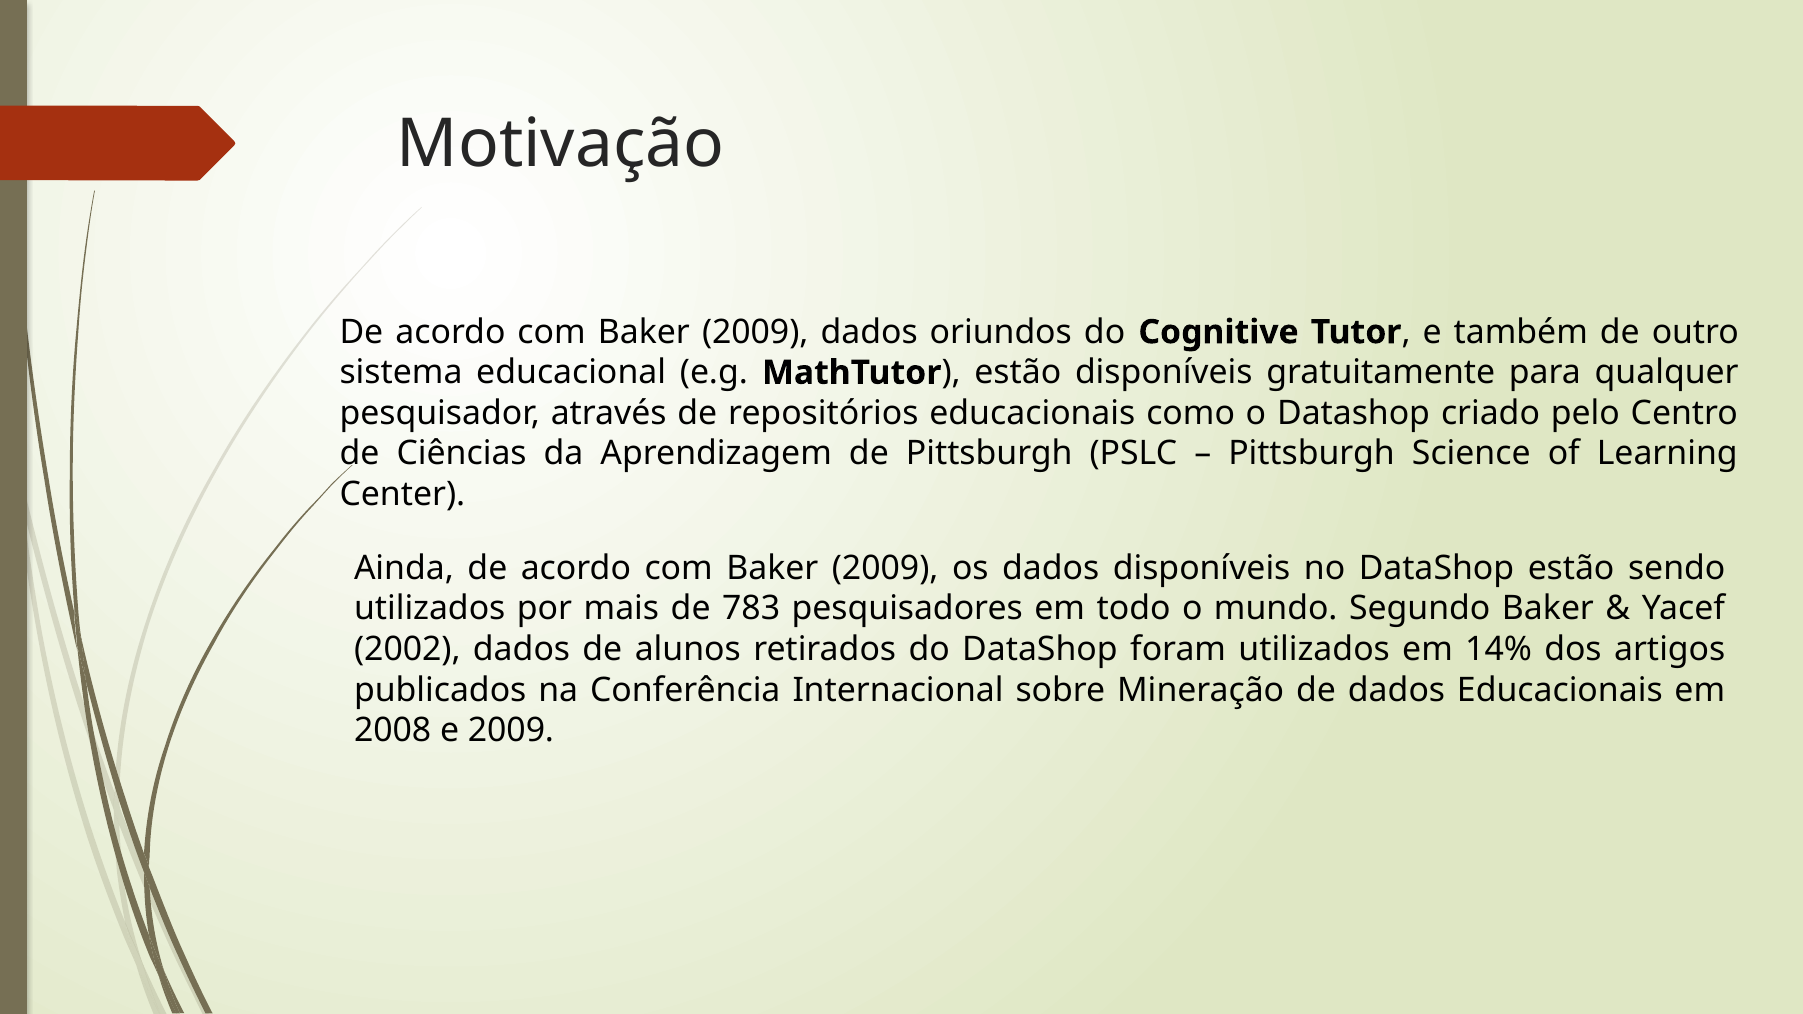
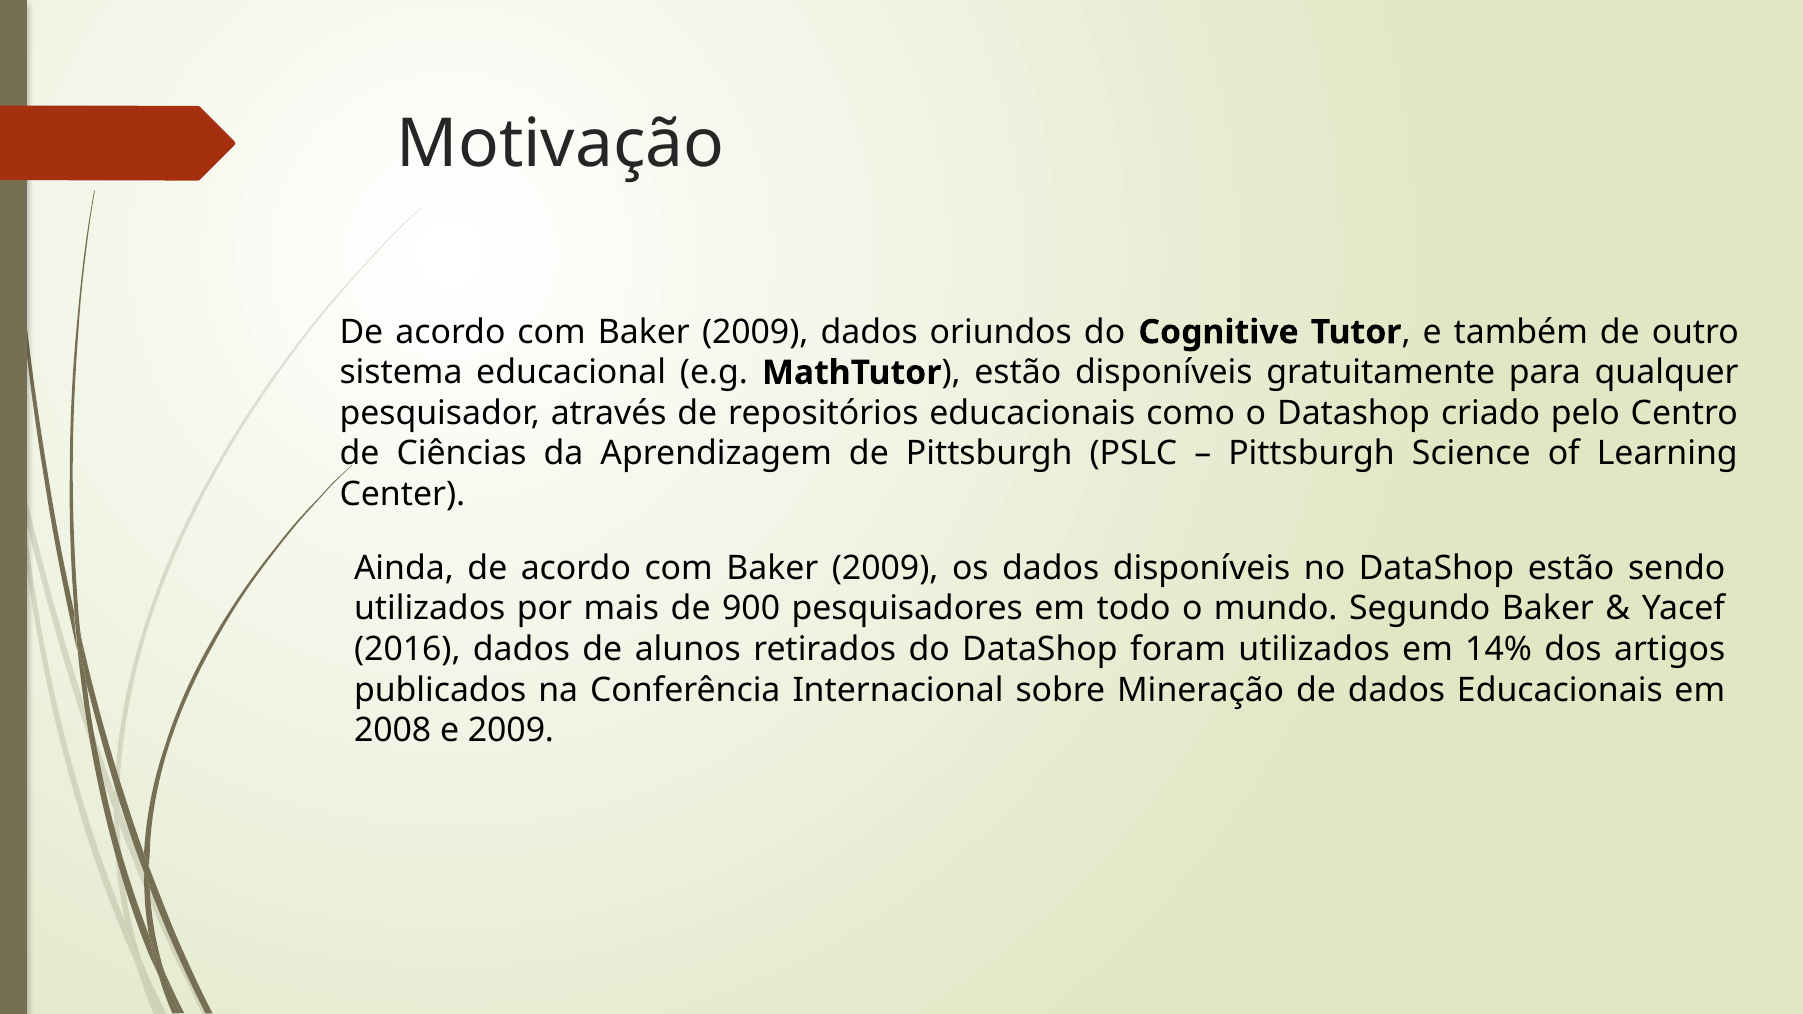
783: 783 -> 900 (751, 609)
2002: 2002 -> 2016 (407, 649)
